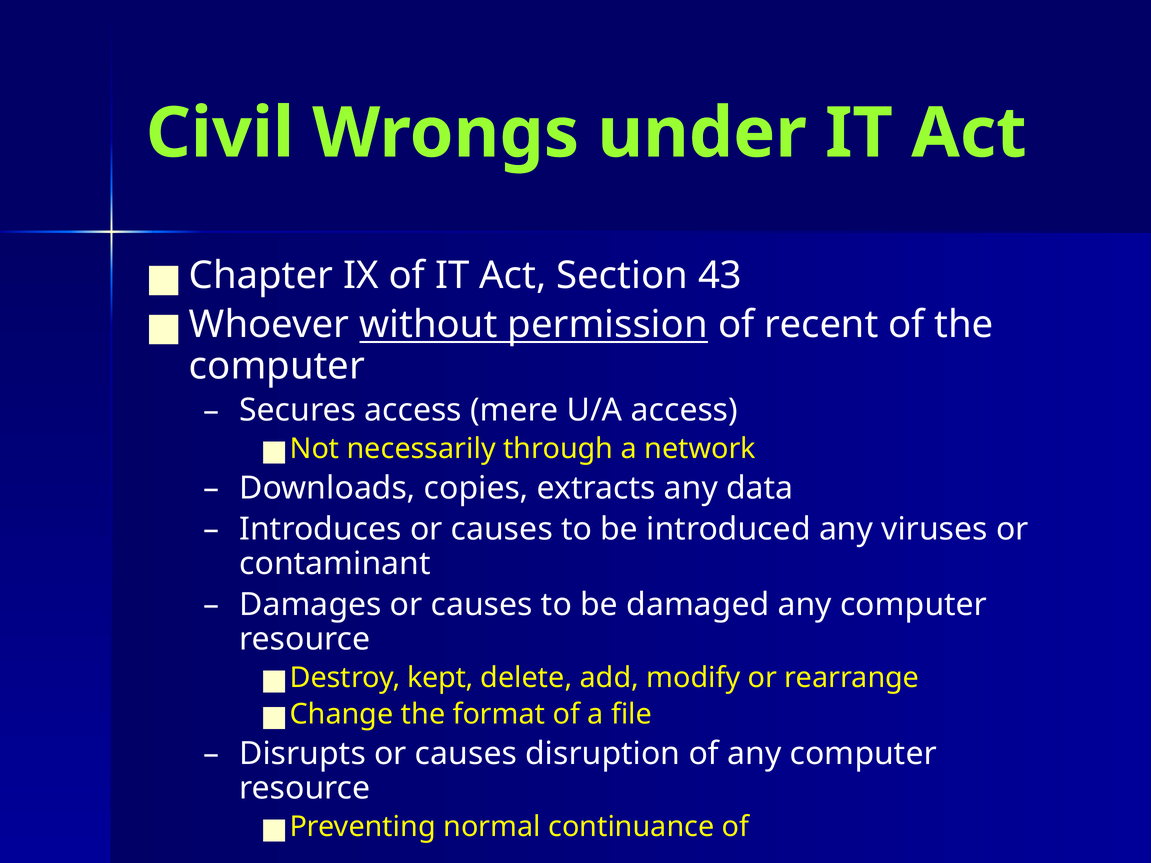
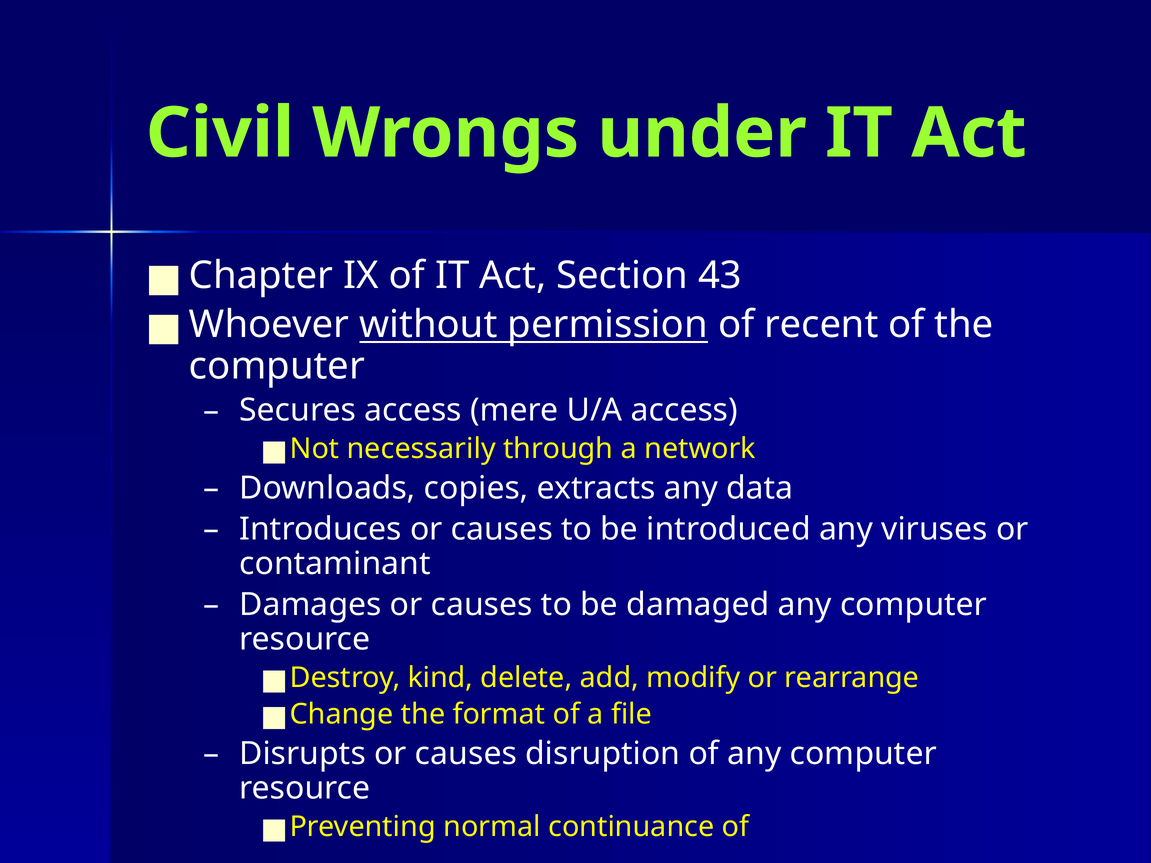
kept: kept -> kind (440, 678)
